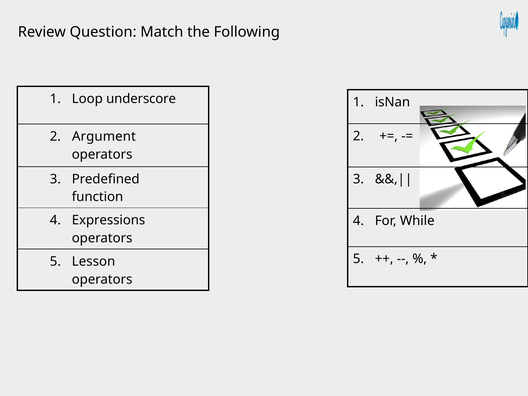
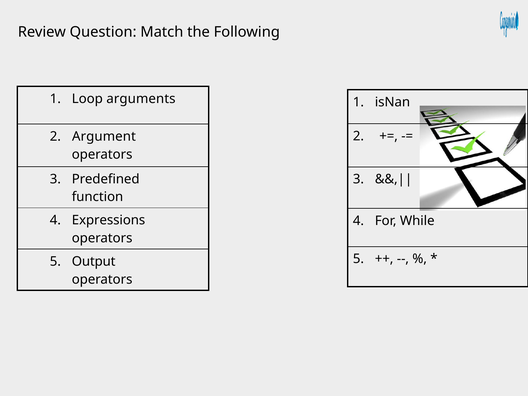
underscore: underscore -> arguments (141, 99)
Lesson: Lesson -> Output (94, 261)
